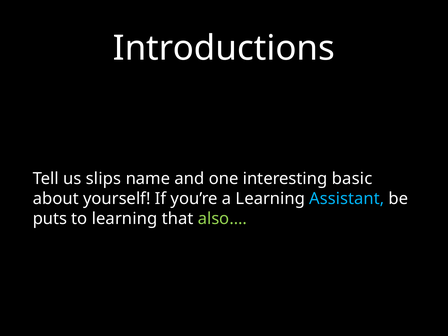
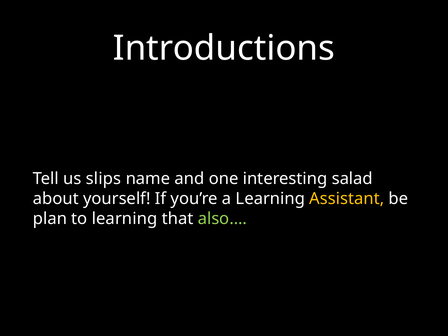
basic: basic -> salad (352, 179)
Assistant colour: light blue -> yellow (347, 199)
puts: puts -> plan (50, 219)
